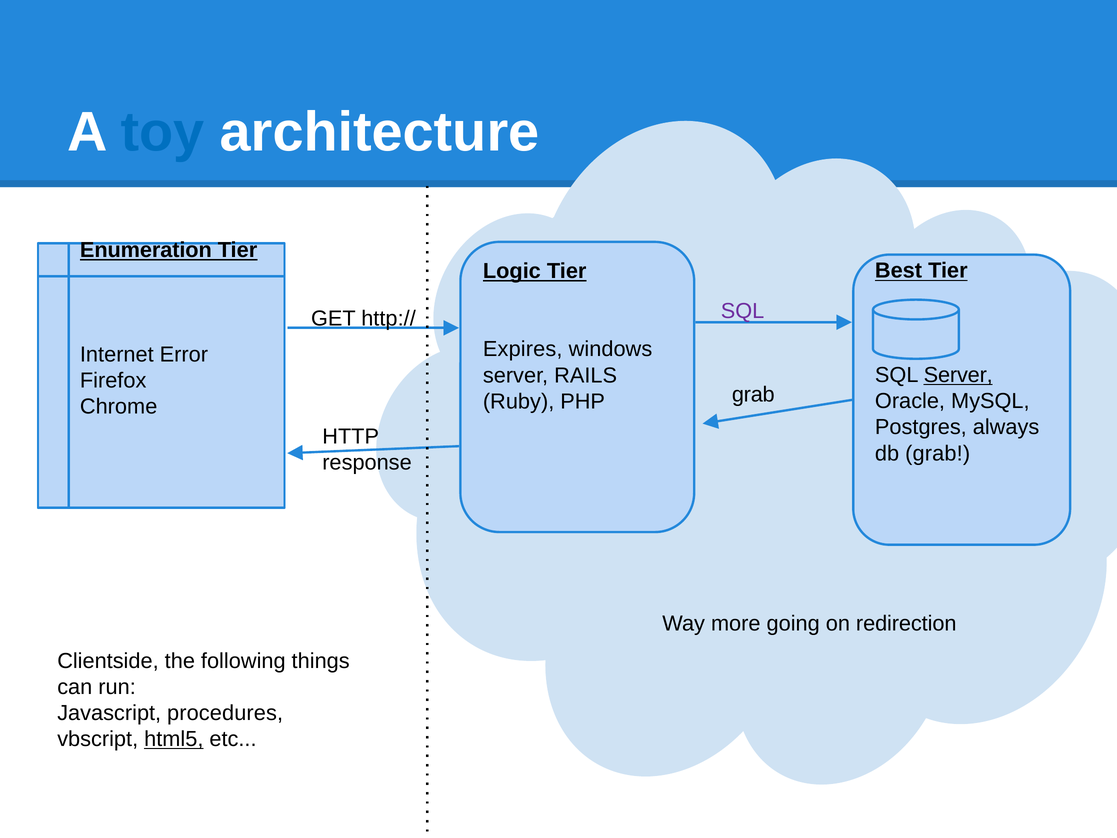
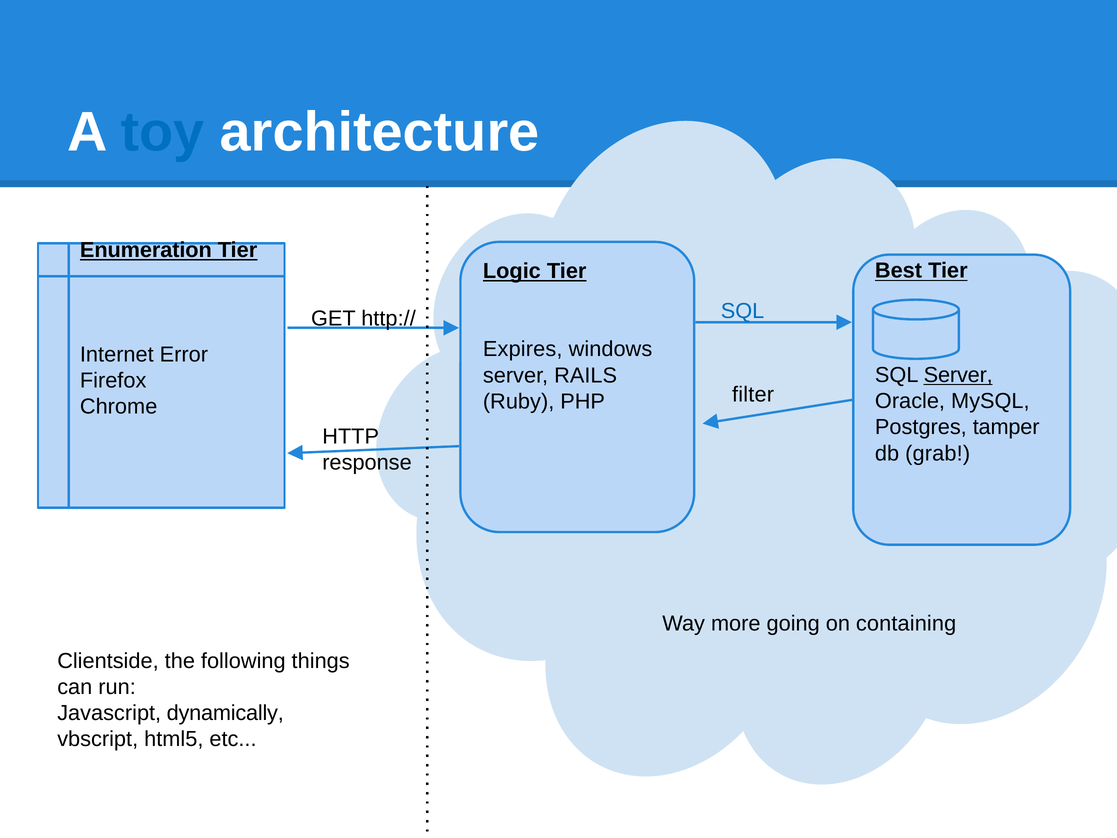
SQL colour: purple -> blue (743, 311)
grab: grab -> filter (753, 394)
always: always -> tamper (1006, 427)
redirection: redirection -> containing (906, 623)
procedures: procedures -> dynamically (225, 713)
html5 underline: present -> none (174, 739)
